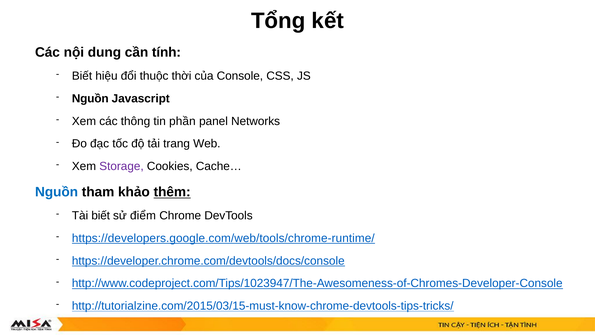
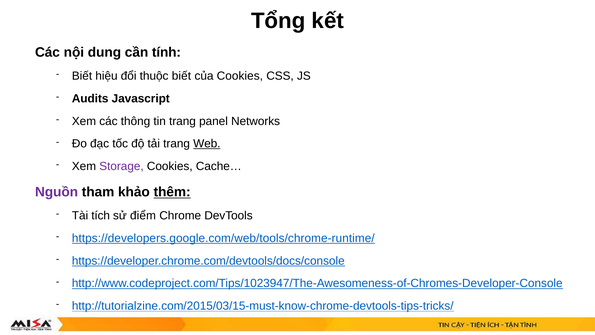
thuộc thời: thời -> biết (181, 76)
của Console: Console -> Cookies (240, 76)
Nguồn: Nguồn -> Audits (90, 98)
tin phần: phần -> trang (182, 121)
Web underline: none -> present (207, 144)
Nguồn colour: blue -> purple (57, 192)
Tài biết: biết -> tích (101, 215)
